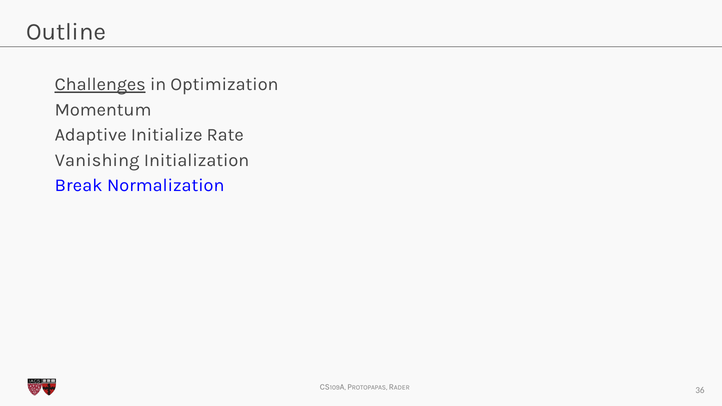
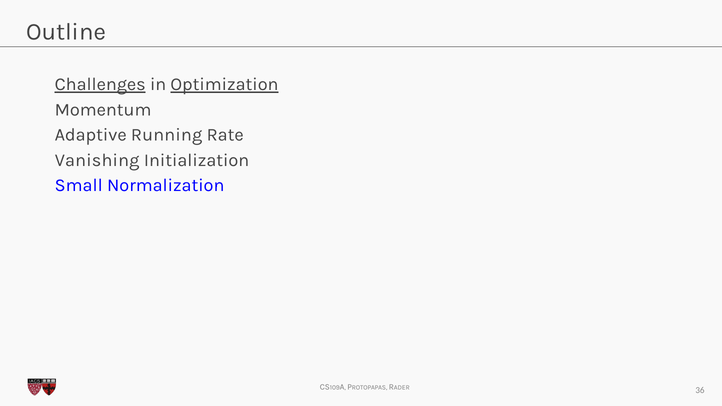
Optimization underline: none -> present (224, 85)
Initialize: Initialize -> Running (167, 135)
Break: Break -> Small (79, 186)
